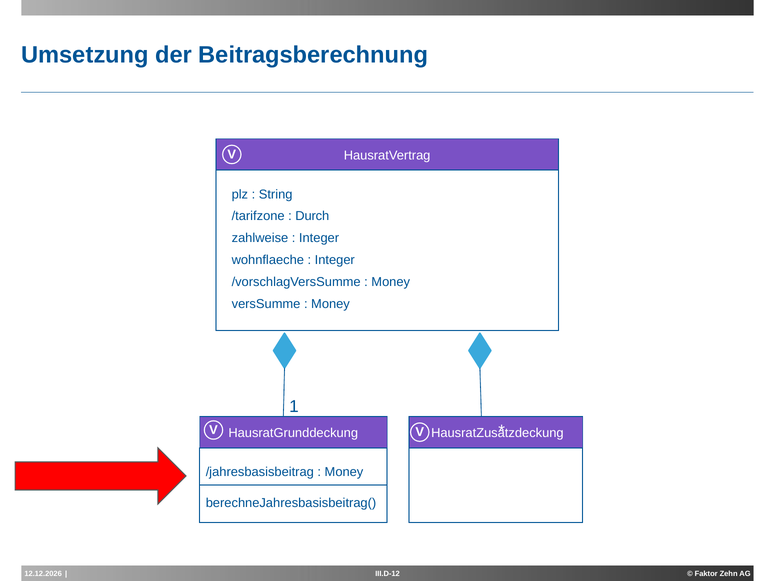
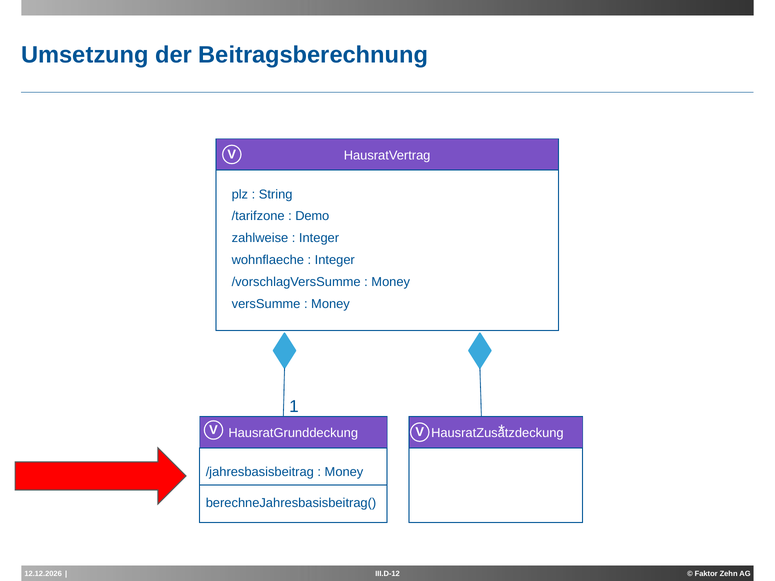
Durch: Durch -> Demo (312, 216)
